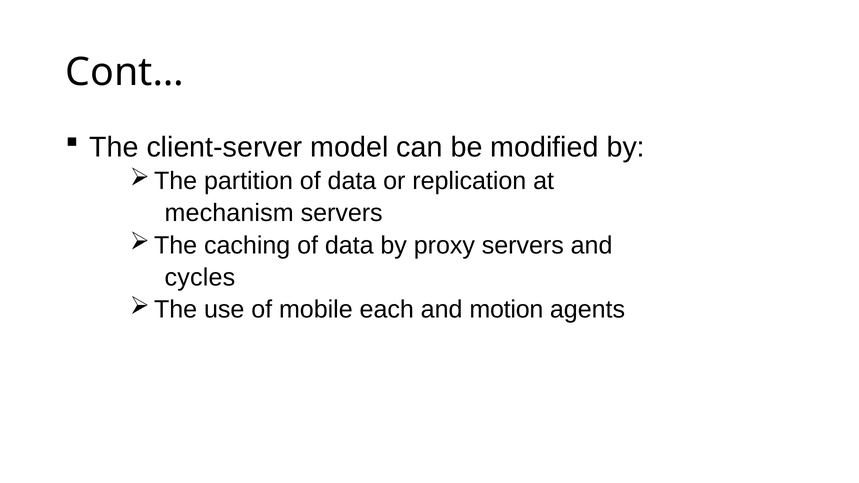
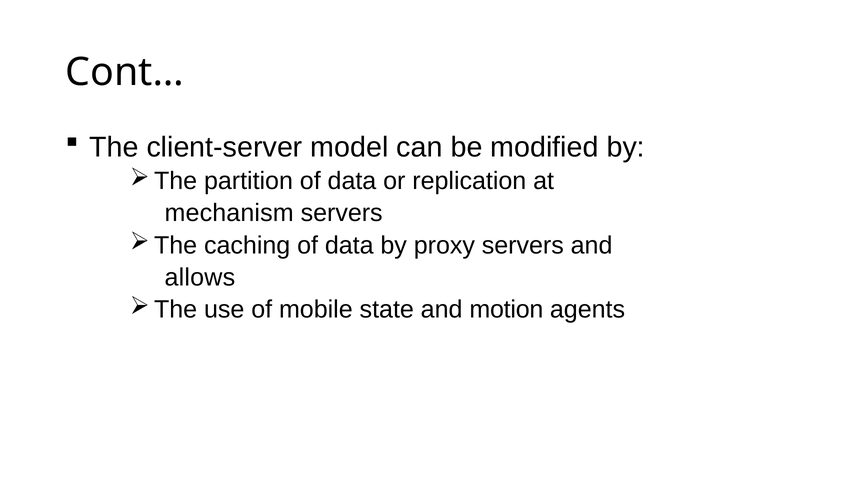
cycles: cycles -> allows (200, 277)
each: each -> state (387, 310)
